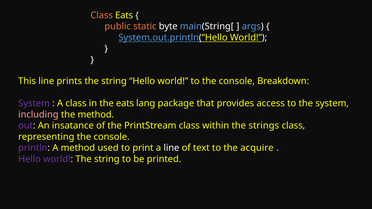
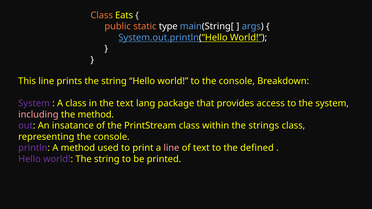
byte: byte -> type (168, 26)
the eats: eats -> text (125, 103)
line colour: white -> pink (171, 148)
acquire: acquire -> defined (257, 148)
